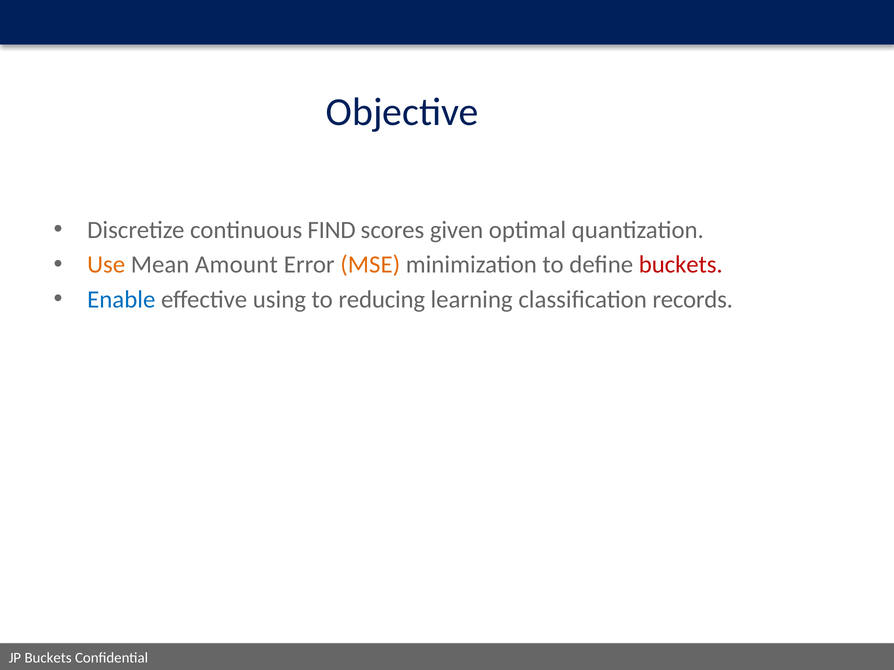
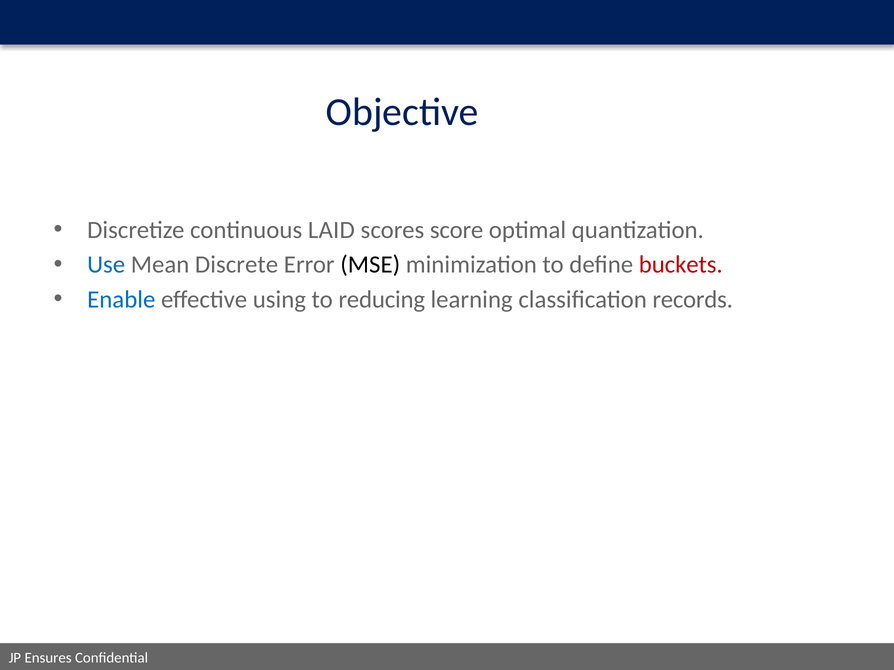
FIND: FIND -> LAID (331, 230)
given: given -> score (457, 230)
Use colour: orange -> blue (106, 265)
Amount: Amount -> Discrete (237, 265)
MSE colour: orange -> black (370, 265)
JP Buckets: Buckets -> Ensures (48, 658)
